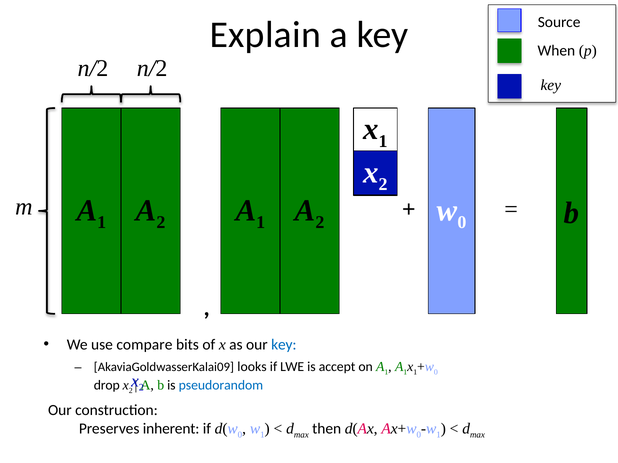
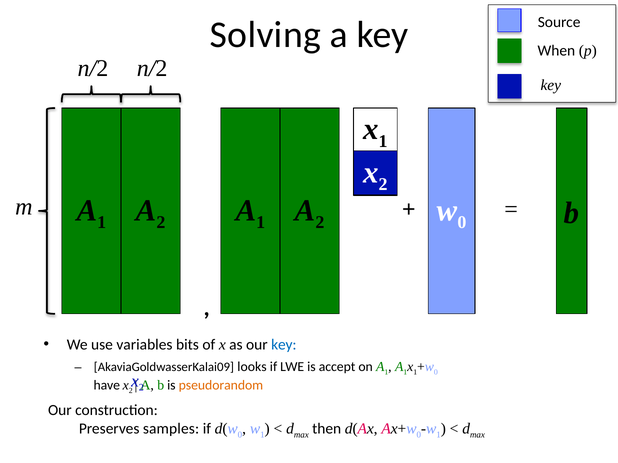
Explain: Explain -> Solving (265, 35)
compare: compare -> variables (144, 345)
drop: drop -> have (107, 386)
pseudorandom colour: blue -> orange (221, 386)
inherent: inherent -> samples (171, 429)
